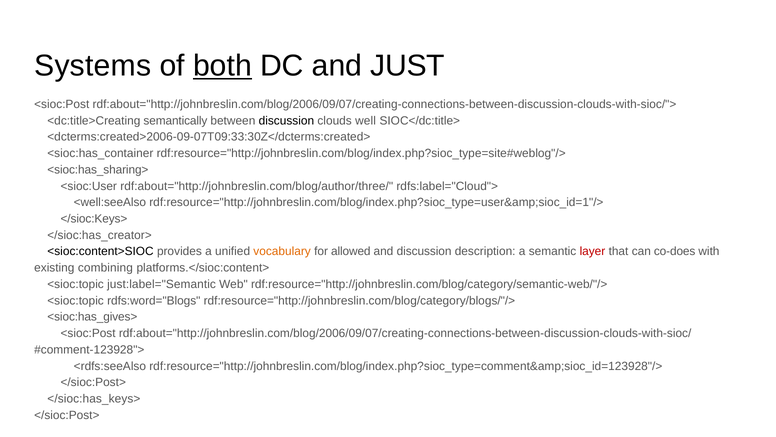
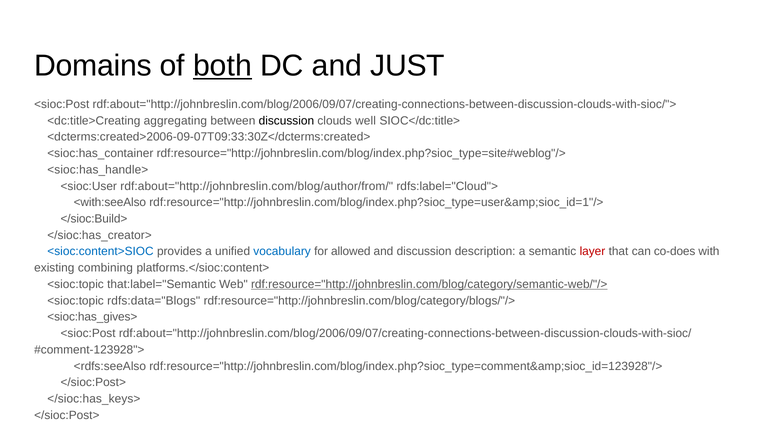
Systems: Systems -> Domains (93, 66)
semantically: semantically -> aggregating (175, 121)
<sioc:has_sharing>: <sioc:has_sharing> -> <sioc:has_handle> (98, 170)
rdf:about="http://johnbreslin.com/blog/author/three/: rdf:about="http://johnbreslin.com/blog/author/three/ -> rdf:about="http://johnbreslin.com/blog/author/from/ (257, 186)
<well:seeAlso: <well:seeAlso -> <with:seeAlso (110, 202)
</sioc:Keys>: </sioc:Keys> -> </sioc:Build> (94, 219)
<sioc:content>SIOC colour: black -> blue (101, 251)
vocabulary colour: orange -> blue (282, 251)
just:label="Semantic: just:label="Semantic -> that:label="Semantic (162, 284)
rdf:resource="http://johnbreslin.com/blog/category/semantic-web/"/> underline: none -> present (429, 284)
rdfs:word="Blogs: rdfs:word="Blogs -> rdfs:data="Blogs (154, 300)
